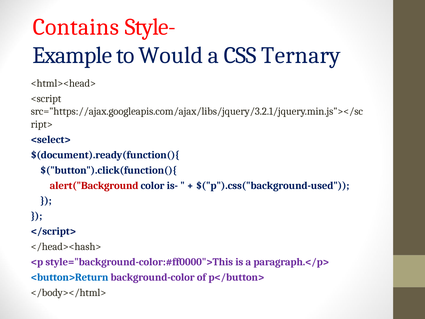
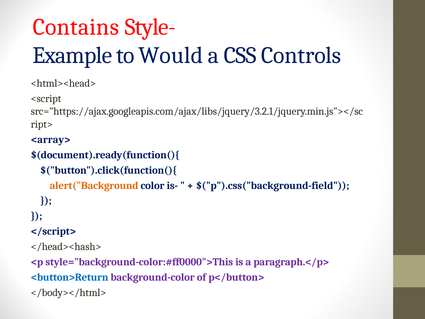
Ternary: Ternary -> Controls (301, 55)
<select>: <select> -> <array> (51, 139)
alert("Background colour: red -> orange (94, 185)
$("p").css("background-used: $("p").css("background-used -> $("p").css("background-field (273, 185)
